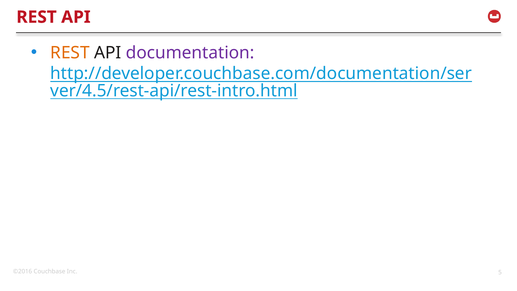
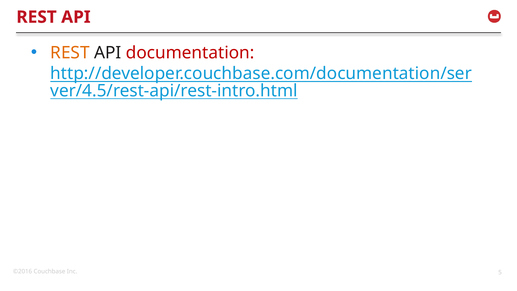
documentation colour: purple -> red (190, 53)
